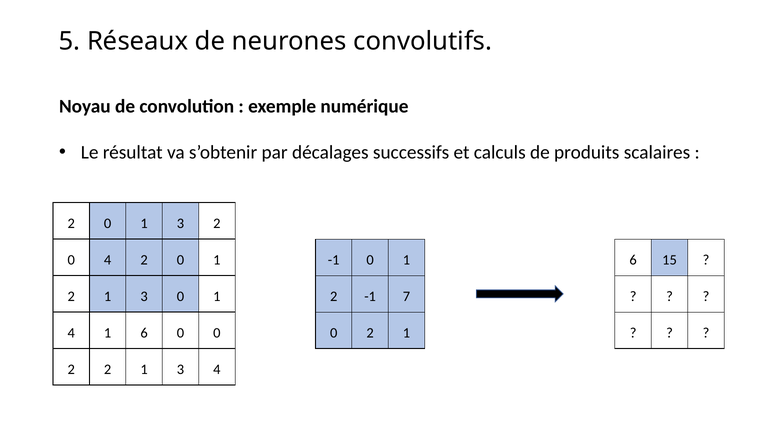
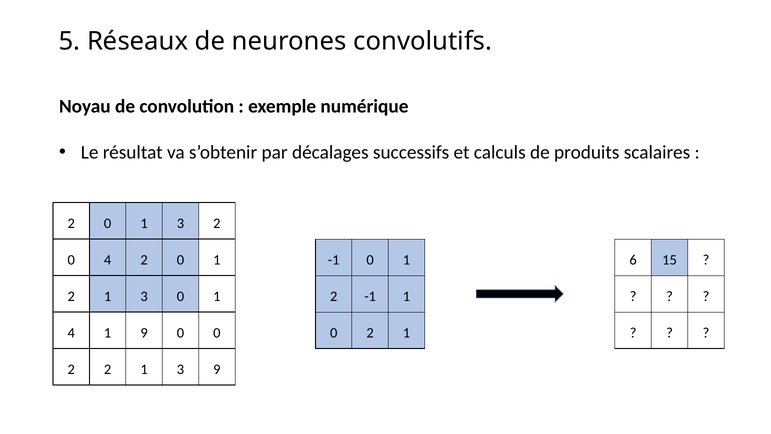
-1 7: 7 -> 1 (407, 296)
4 1 6: 6 -> 9 (144, 333)
3 4: 4 -> 9 (217, 369)
